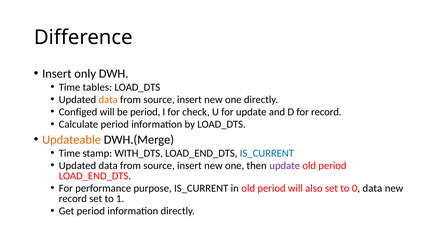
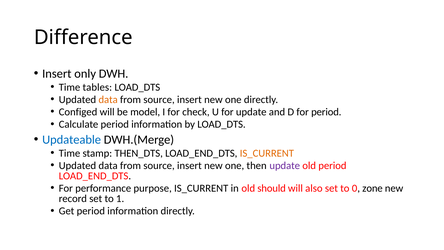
be period: period -> model (145, 112)
for record: record -> period (326, 112)
Updateable colour: orange -> blue (72, 140)
WITH_DTS: WITH_DTS -> THEN_DTS (139, 153)
IS_CURRENT colour: blue -> orange (267, 153)
in old period: period -> should (272, 188)
0 data: data -> zone (373, 188)
